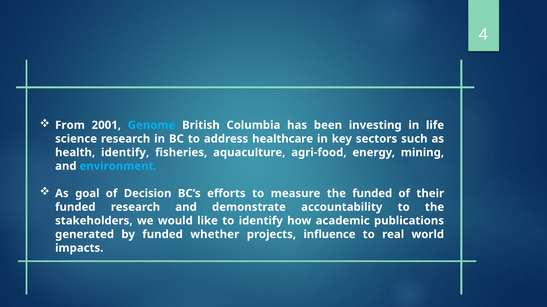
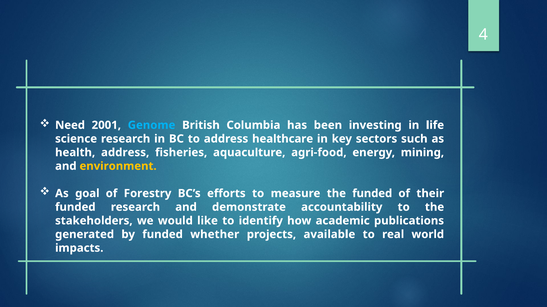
From: From -> Need (70, 125)
health identify: identify -> address (125, 153)
environment colour: light blue -> yellow (118, 166)
Decision: Decision -> Forestry (148, 194)
influence: influence -> available (329, 235)
